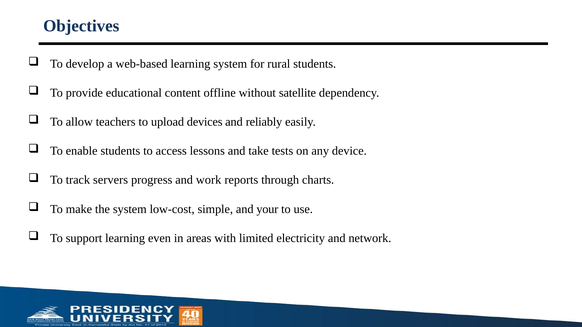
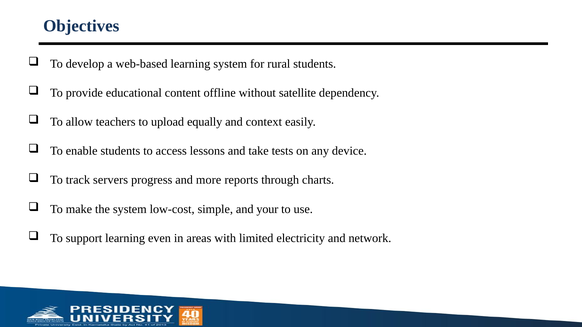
devices: devices -> equally (205, 122)
reliably: reliably -> context (264, 122)
work: work -> more (209, 180)
